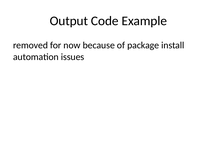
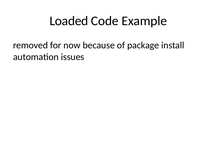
Output: Output -> Loaded (69, 21)
